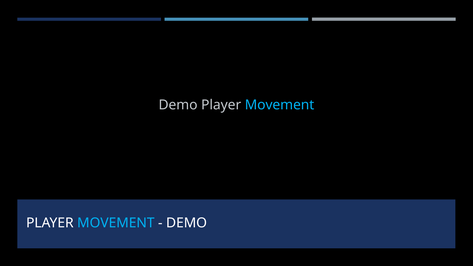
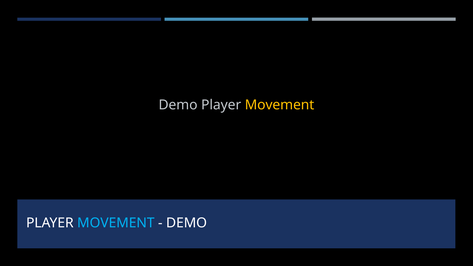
Movement colour: light blue -> yellow (280, 105)
